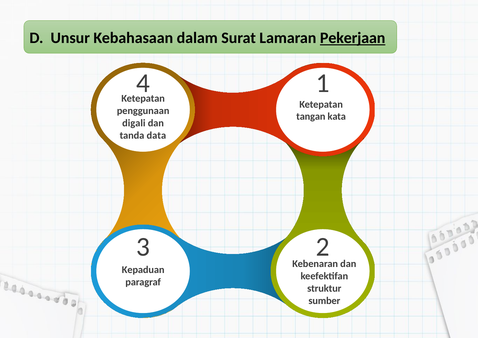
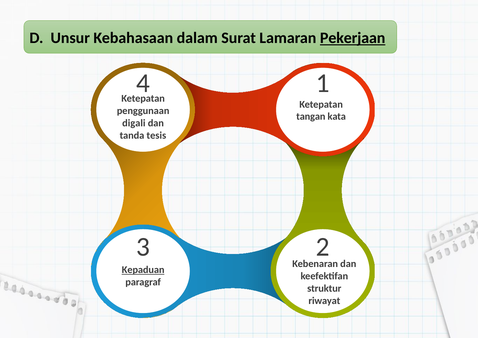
data: data -> tesis (156, 135)
Kepaduan underline: none -> present (143, 270)
sumber: sumber -> riwayat (324, 301)
